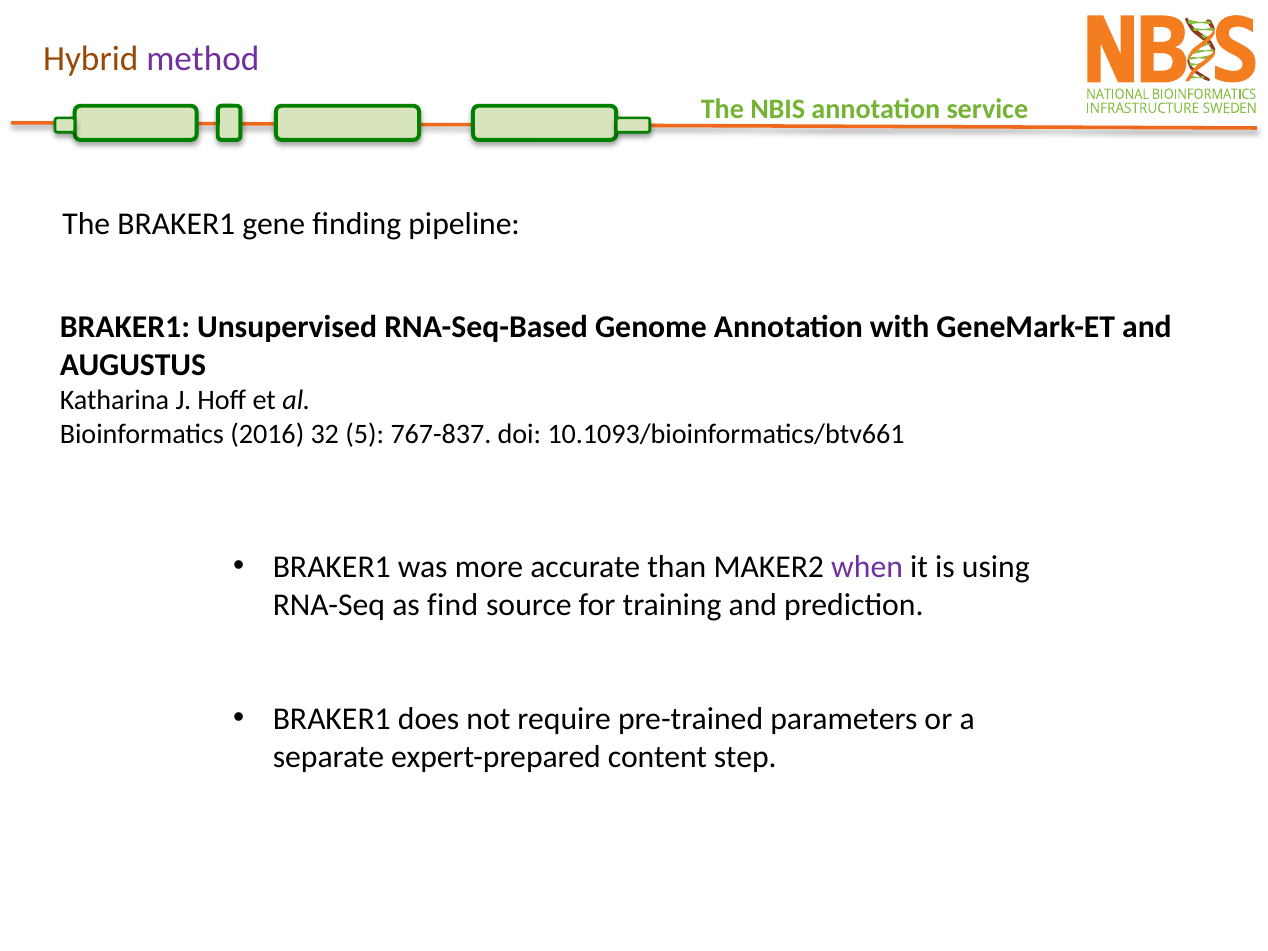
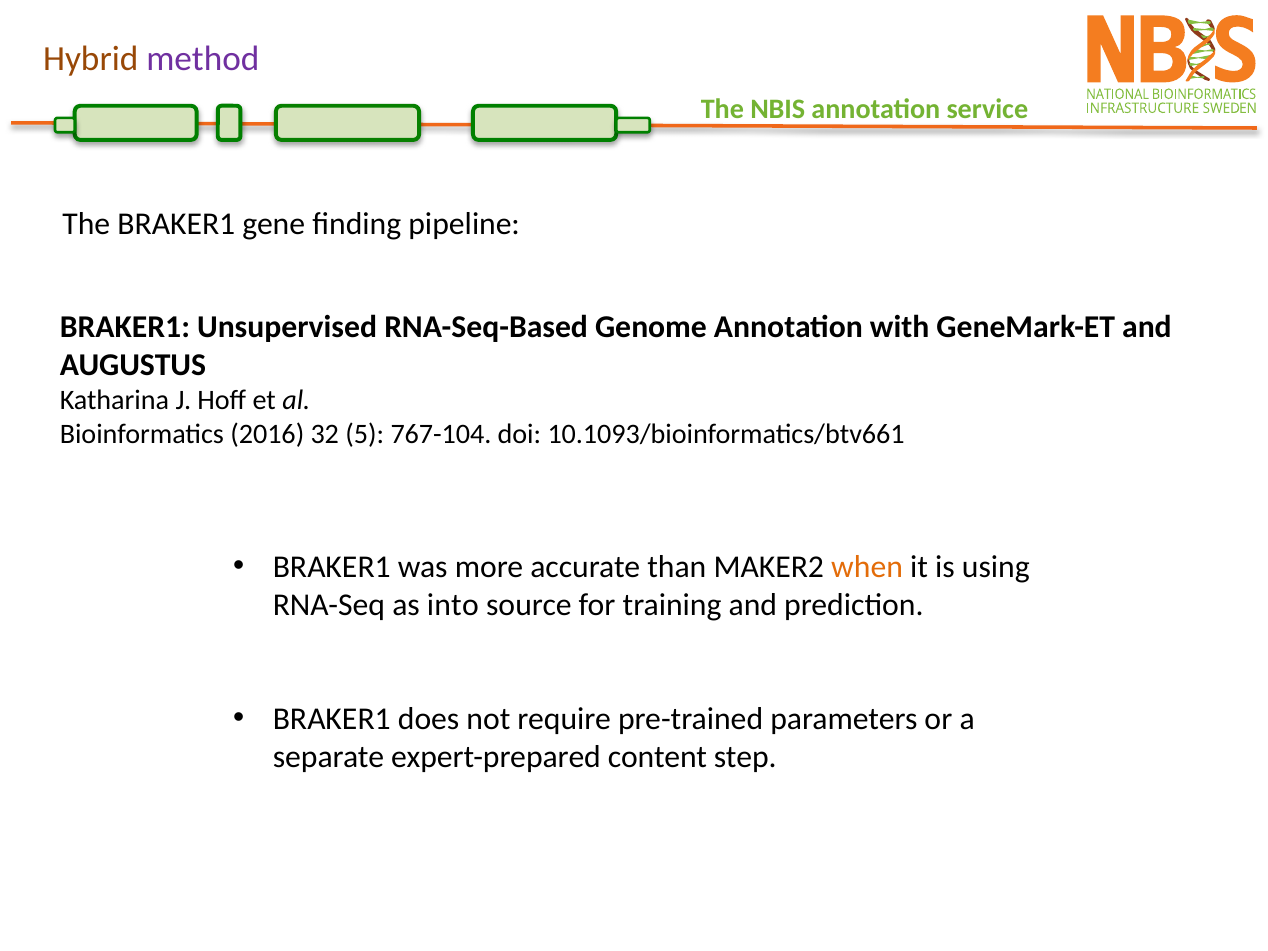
767-837: 767-837 -> 767-104 (441, 434)
when colour: purple -> orange (867, 567)
find: find -> into (453, 605)
